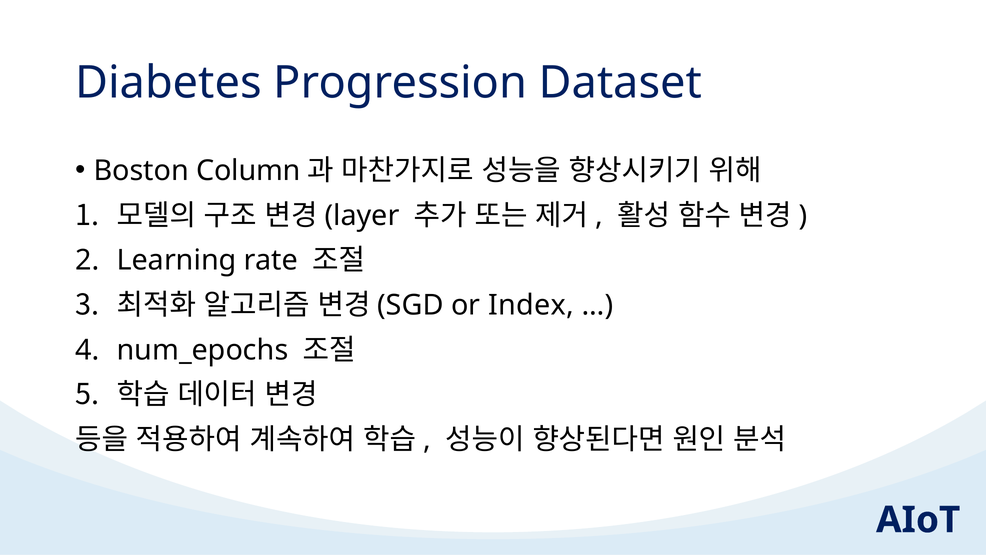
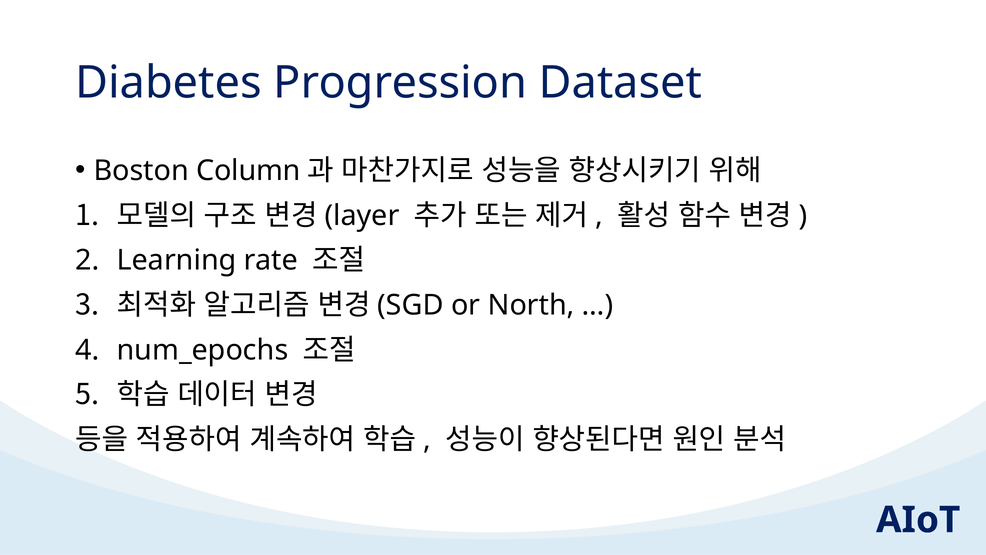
Index: Index -> North (531, 305)
